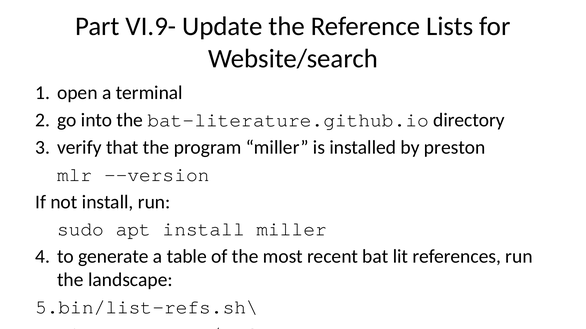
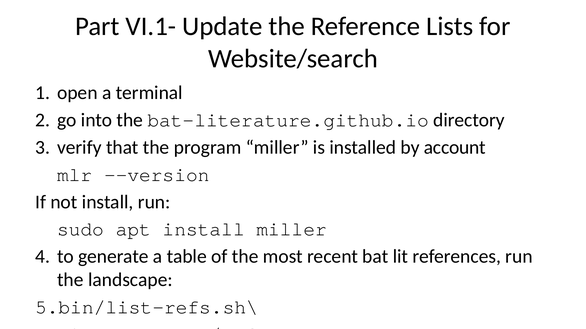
VI.9-: VI.9- -> VI.1- (151, 26)
preston: preston -> account (455, 148)
